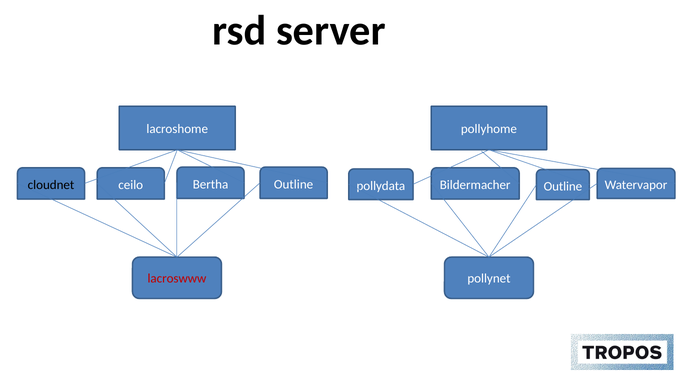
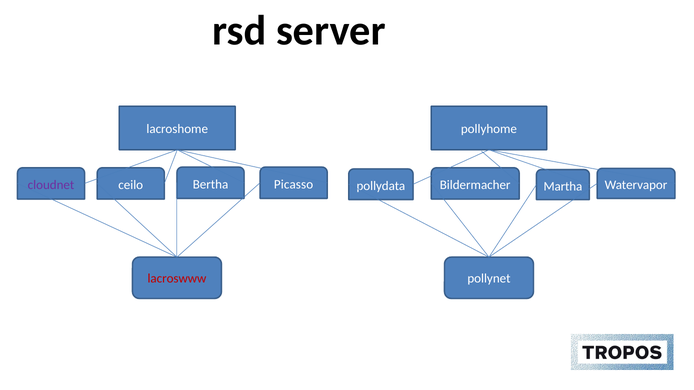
cloudnet colour: black -> purple (51, 185)
ceilo Outline: Outline -> Picasso (294, 185)
Bildermacher Outline: Outline -> Martha (563, 186)
